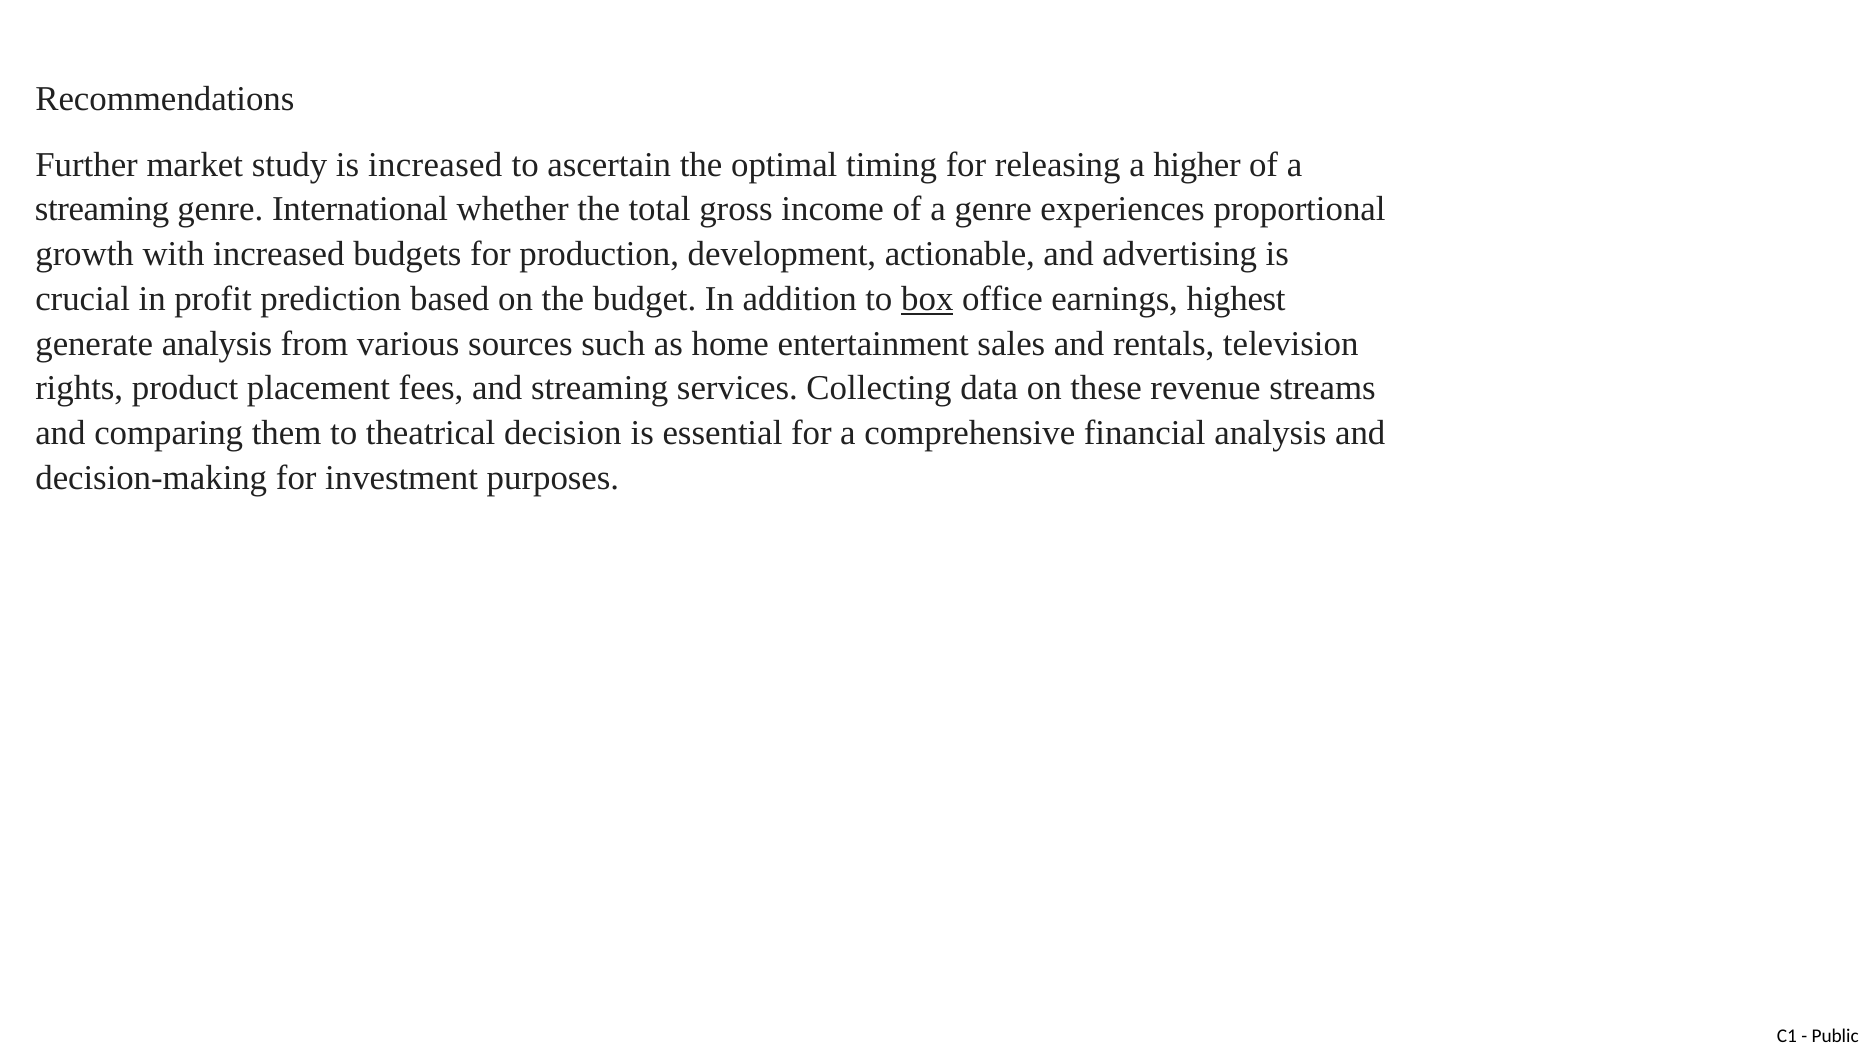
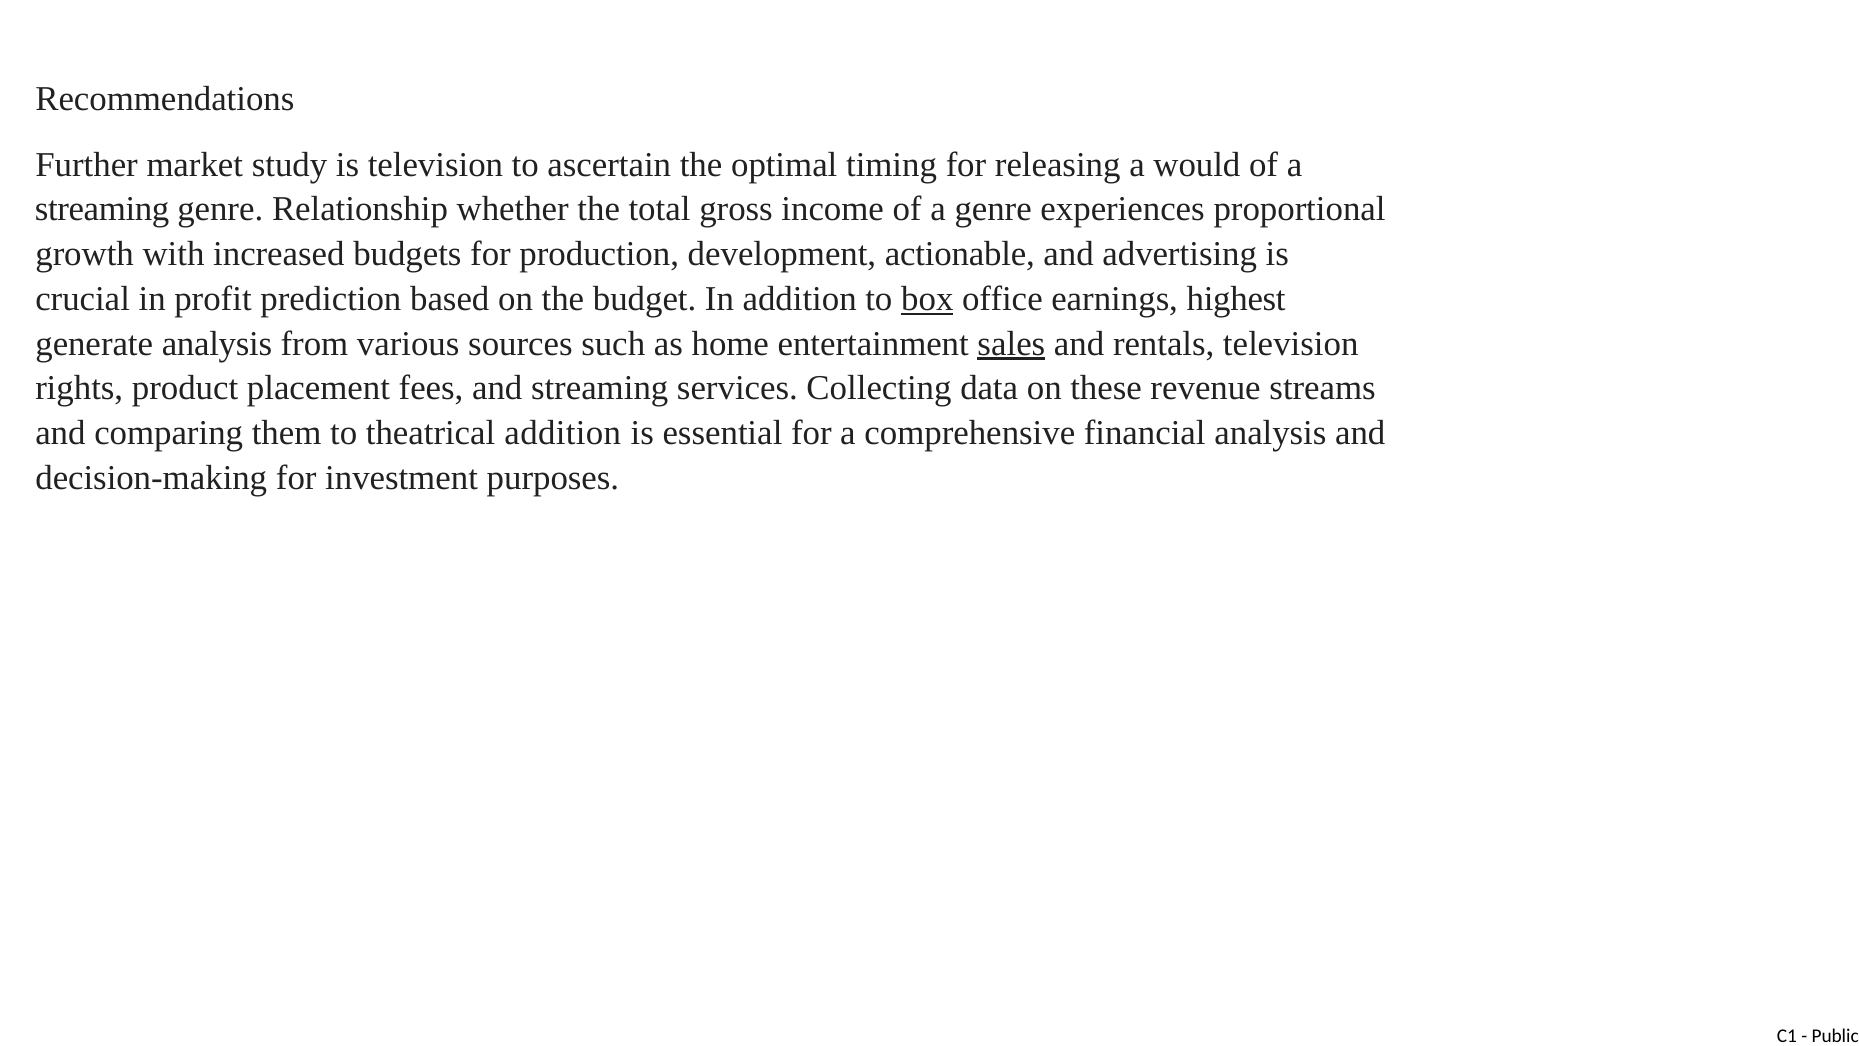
is increased: increased -> television (435, 164)
higher: higher -> would (1197, 164)
International: International -> Relationship (360, 209)
sales underline: none -> present (1011, 343)
theatrical decision: decision -> addition (563, 433)
